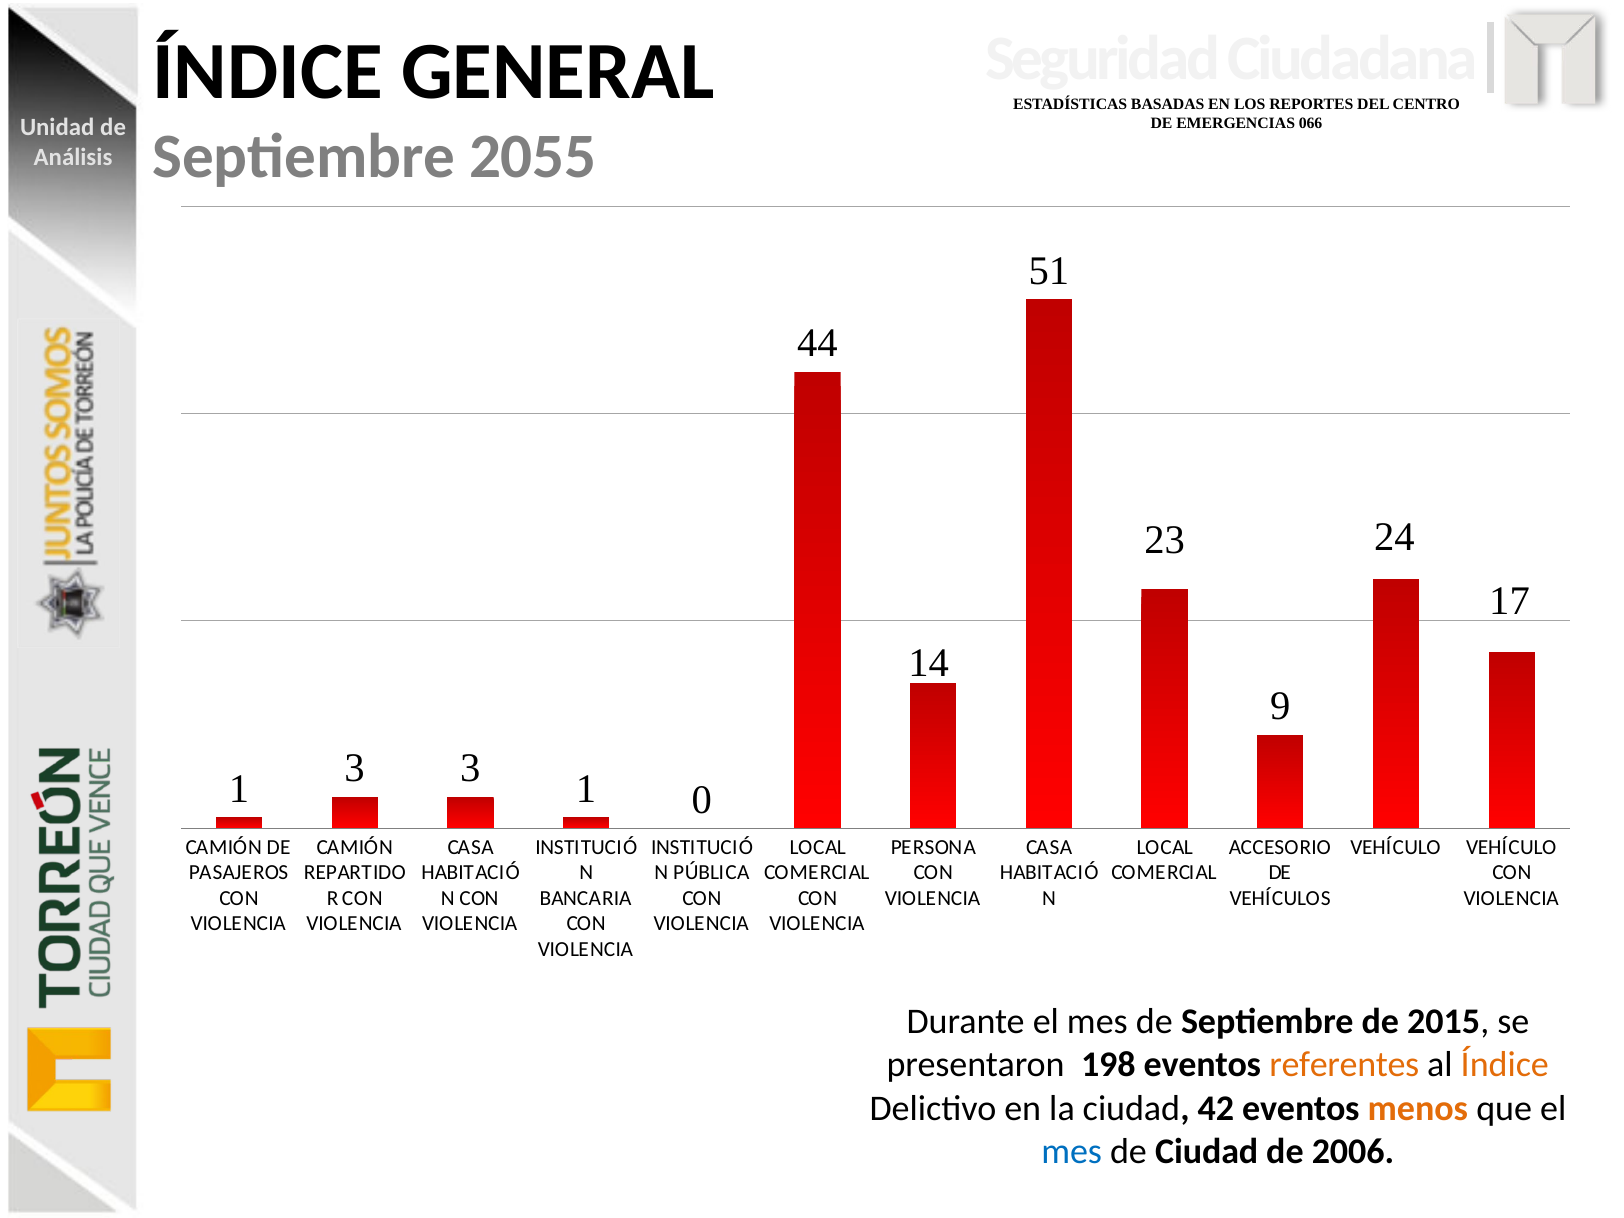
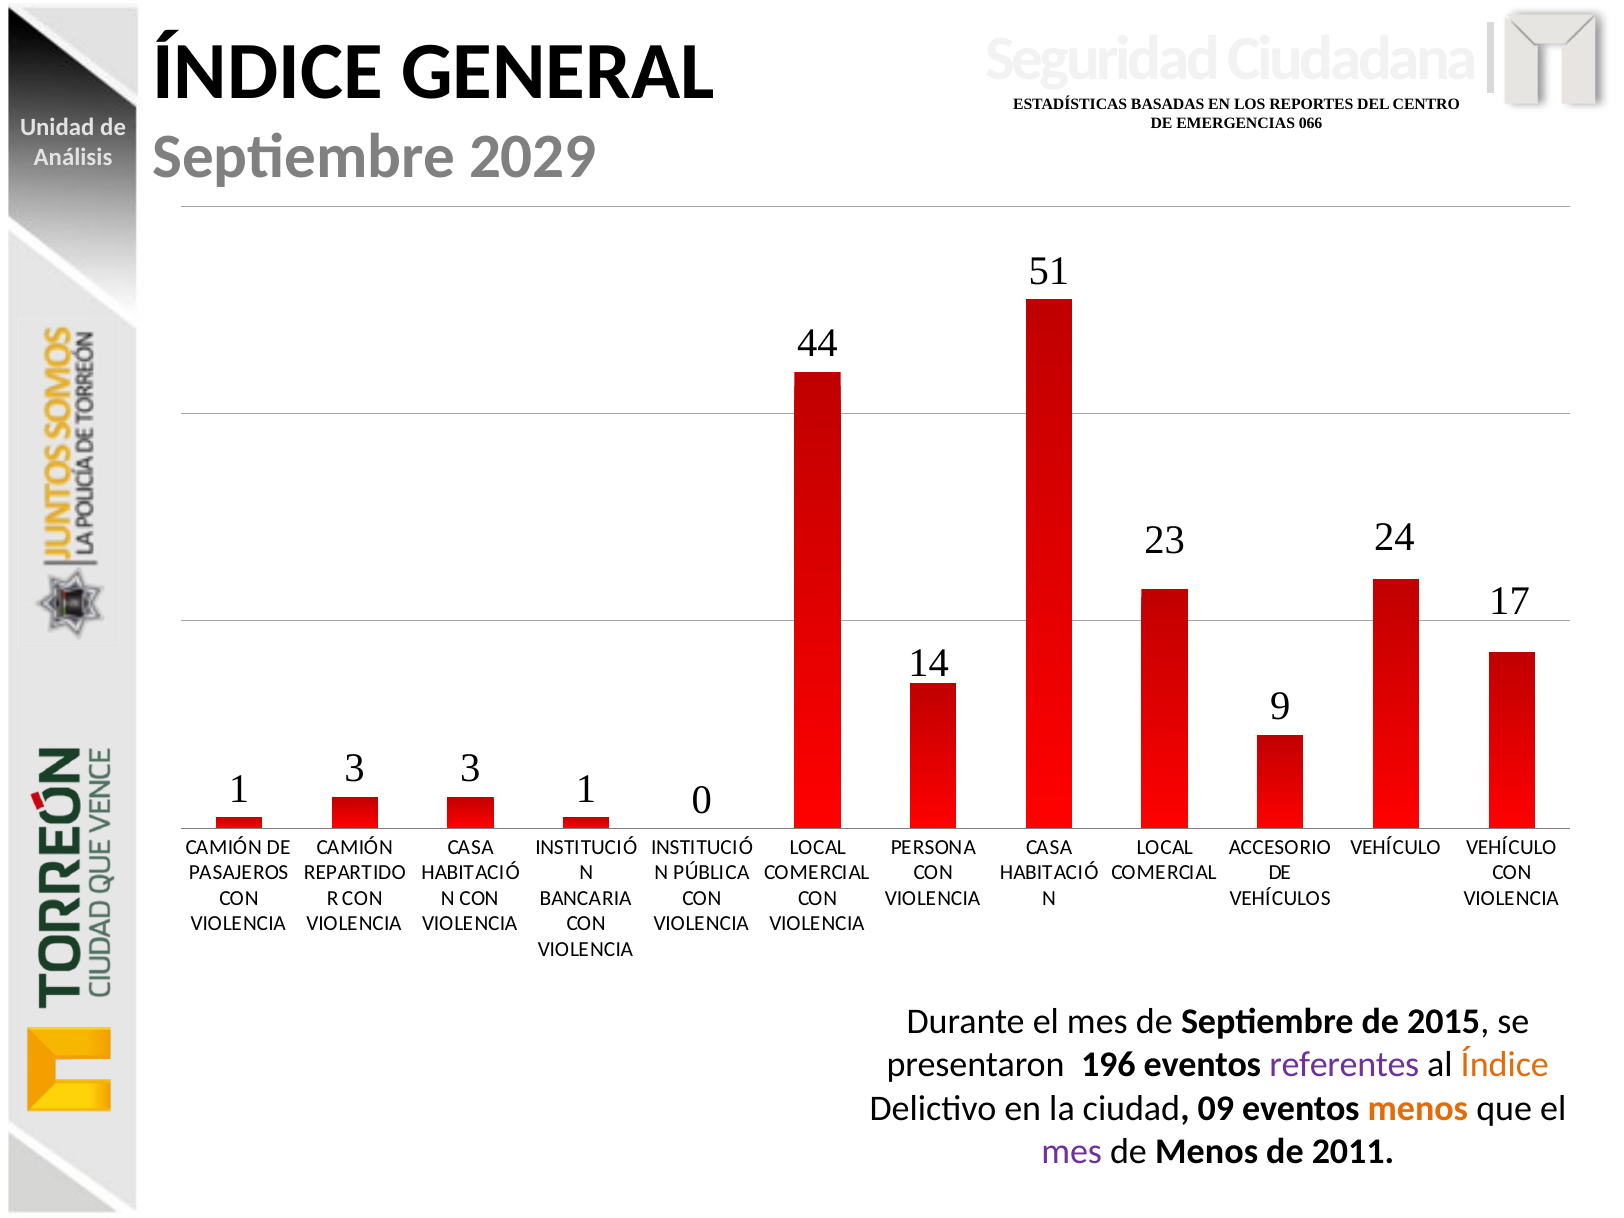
2055: 2055 -> 2029 (533, 157)
198: 198 -> 196 (1108, 1065)
referentes colour: orange -> purple (1344, 1065)
42: 42 -> 09 (1216, 1108)
mes colour: blue -> purple (1072, 1152)
de Ciudad: Ciudad -> Menos (1207, 1152)
2006: 2006 -> 2011 (1353, 1152)
